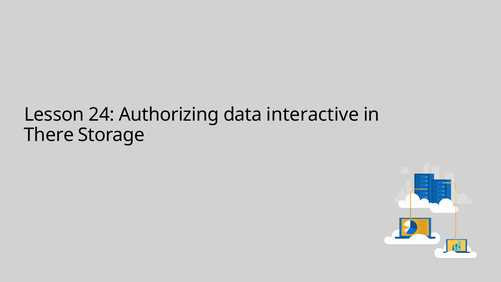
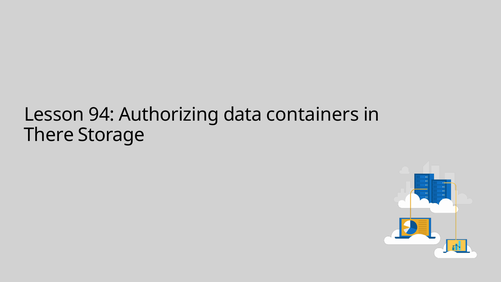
24: 24 -> 94 (102, 115)
interactive: interactive -> containers (313, 115)
